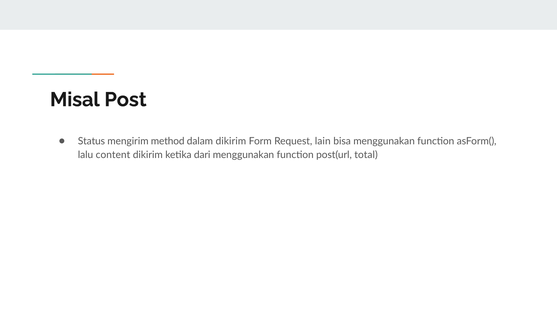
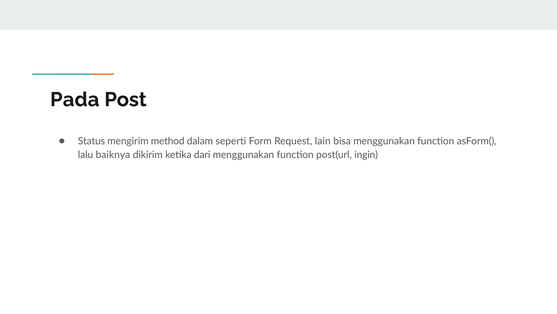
Misal: Misal -> Pada (75, 99)
dalam dikirim: dikirim -> seperti (231, 141)
content: content -> baiknya (113, 155)
total: total -> ingin (366, 155)
